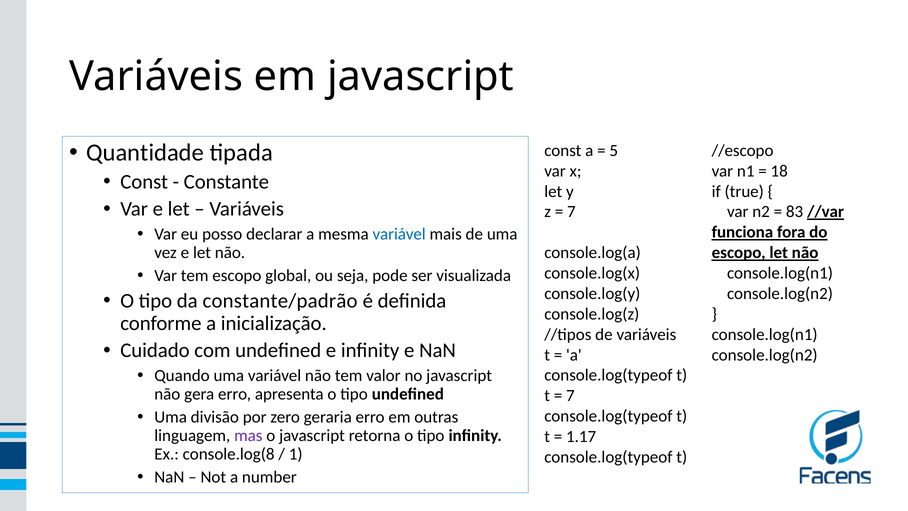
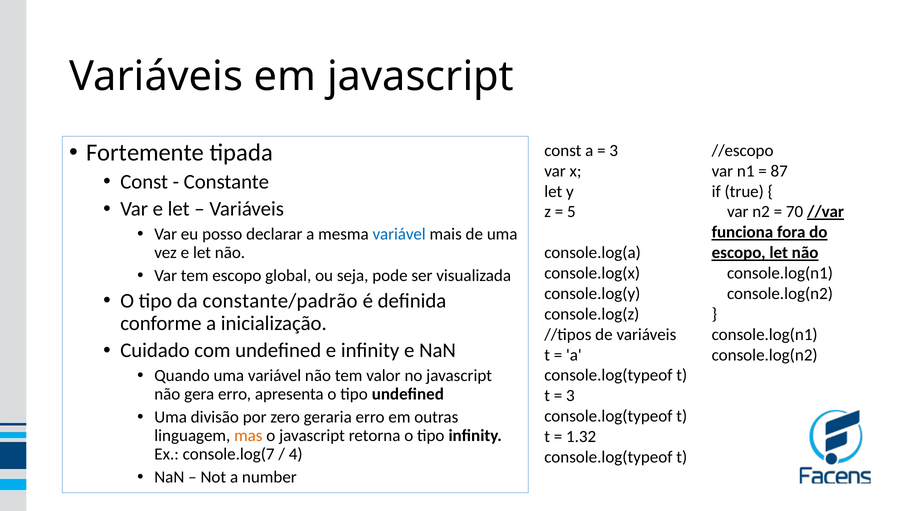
Quantidade: Quantidade -> Fortemente (145, 152)
5: 5 -> 3 (614, 150)
18: 18 -> 87 (779, 171)
7: 7 -> 5 (571, 212)
83: 83 -> 70 (795, 212)
7: 7 -> 3 (570, 396)
mas colour: purple -> orange (248, 435)
1.17: 1.17 -> 1.32 (581, 436)
console.log(8: console.log(8 -> console.log(7 (229, 454)
1: 1 -> 4 (296, 454)
